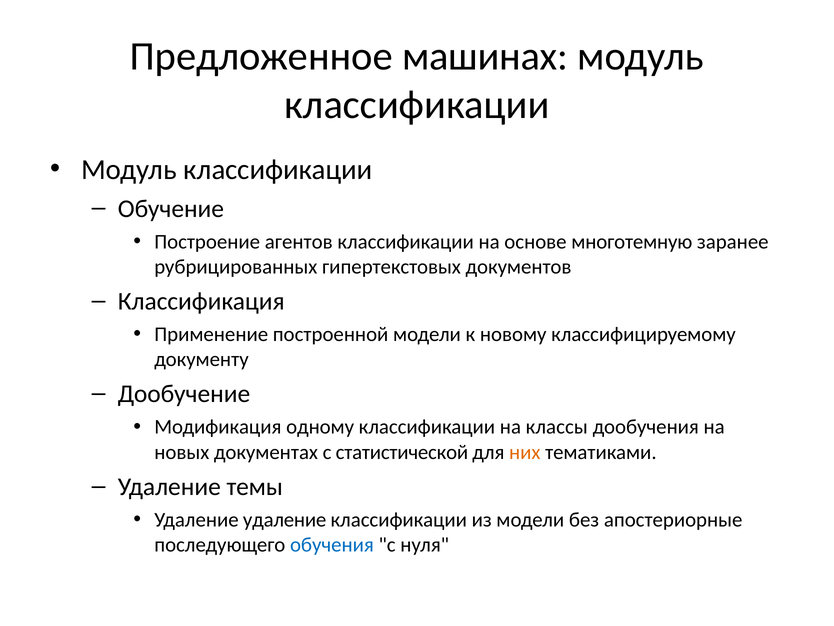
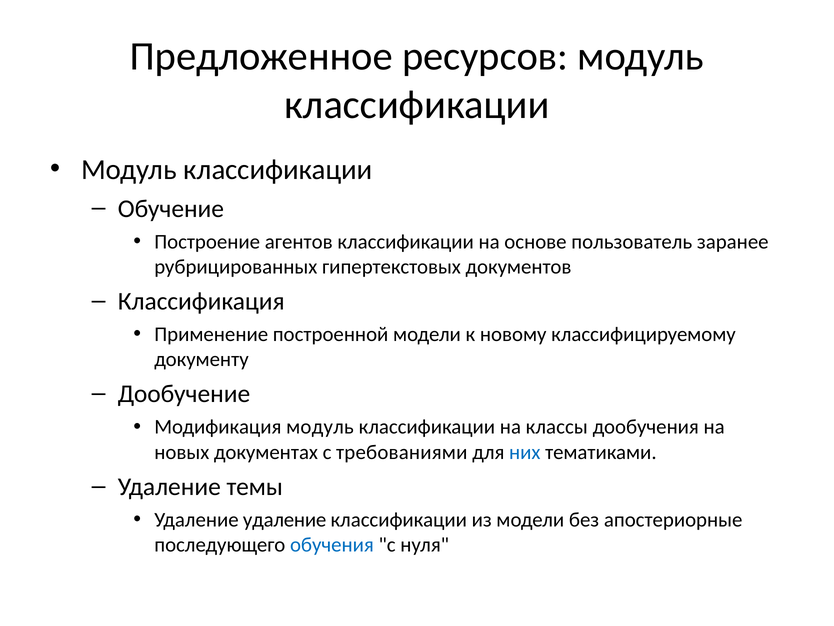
машинах: машинах -> ресурсов (485, 56)
многотемную: многотемную -> пользователь (632, 241)
Модификация одному: одному -> модуль (320, 427)
статистической: статистической -> требованиями (402, 452)
них colour: orange -> blue (525, 452)
